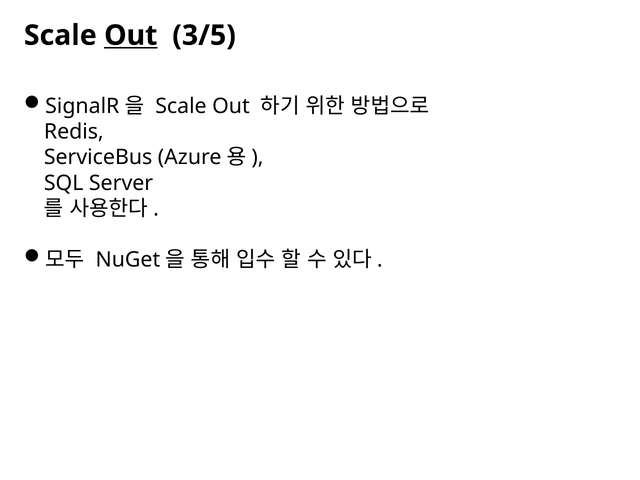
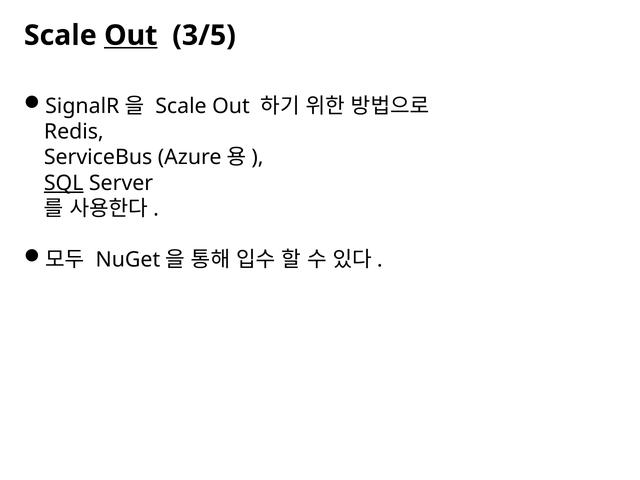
SQL underline: none -> present (64, 183)
